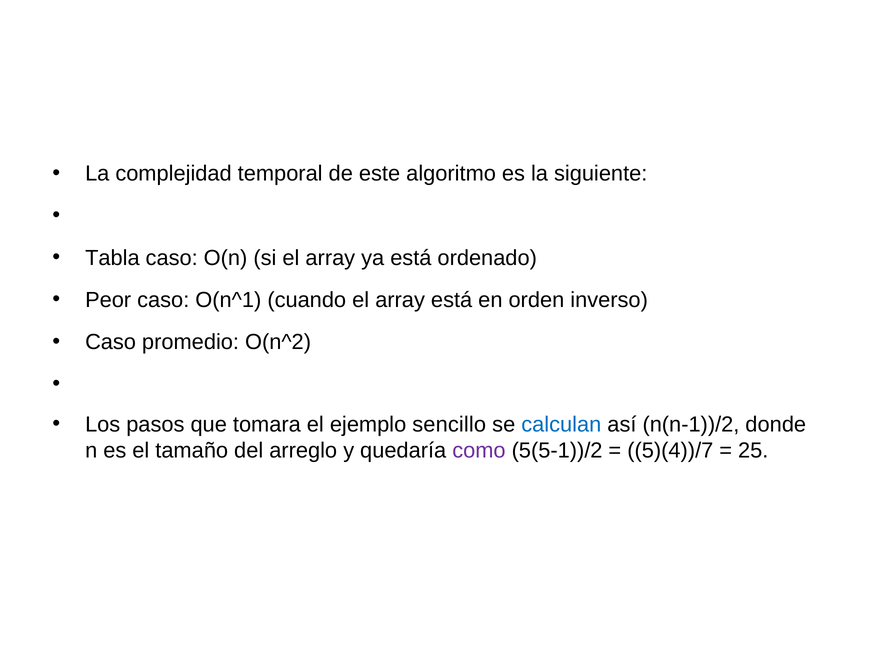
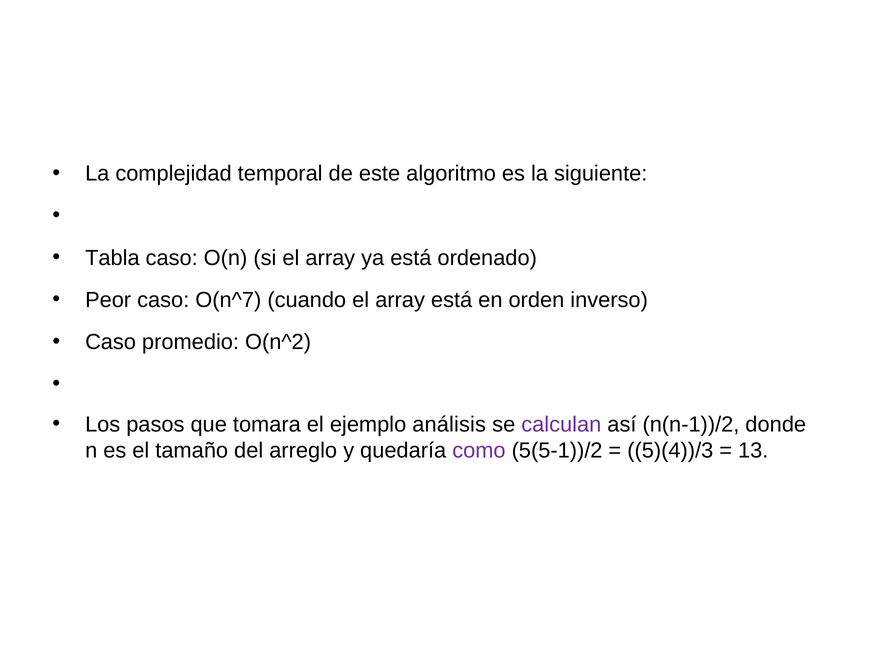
O(n^1: O(n^1 -> O(n^7 (228, 300)
sencillo: sencillo -> análisis (449, 424)
calculan colour: blue -> purple (561, 424)
5)(4))/7: 5)(4))/7 -> 5)(4))/3 (670, 450)
25: 25 -> 13 (753, 450)
